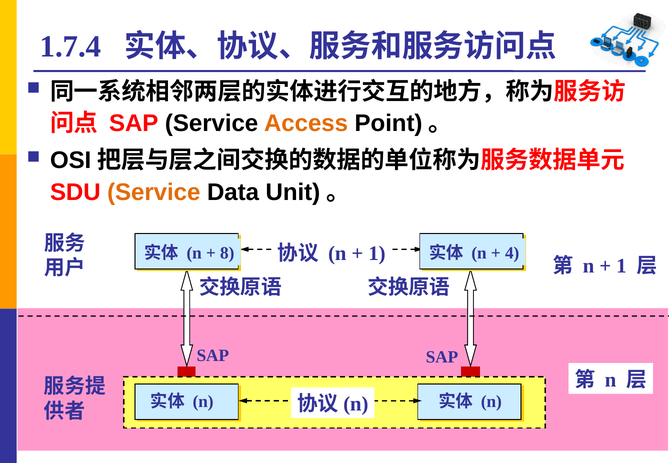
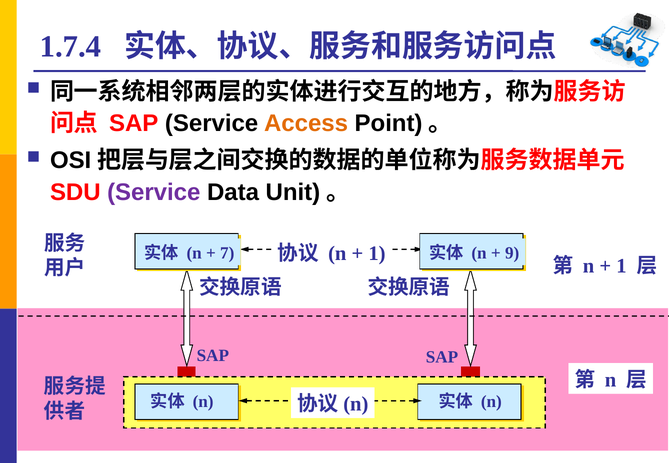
Service colour: orange -> purple (154, 192)
4: 4 -> 9 (512, 253)
8: 8 -> 7 (227, 253)
